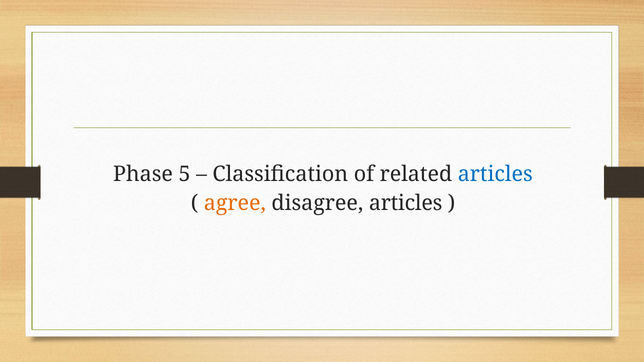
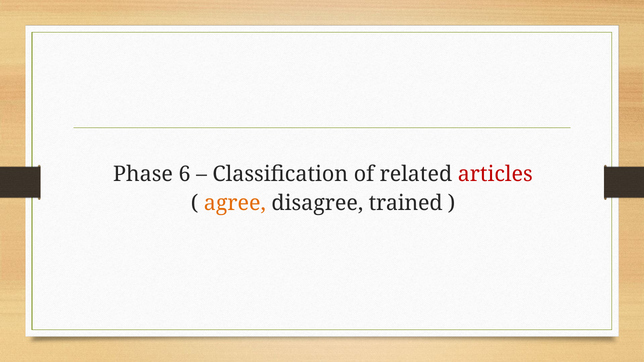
5: 5 -> 6 (185, 174)
articles colour: blue -> red (495, 174)
disagree articles: articles -> trained (406, 203)
